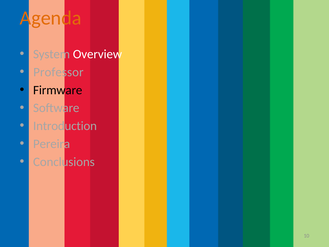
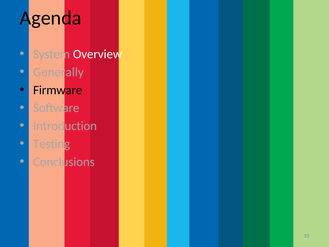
Agenda colour: orange -> black (51, 18)
Professor: Professor -> Generally (58, 72)
Pereira: Pereira -> Testing (52, 144)
